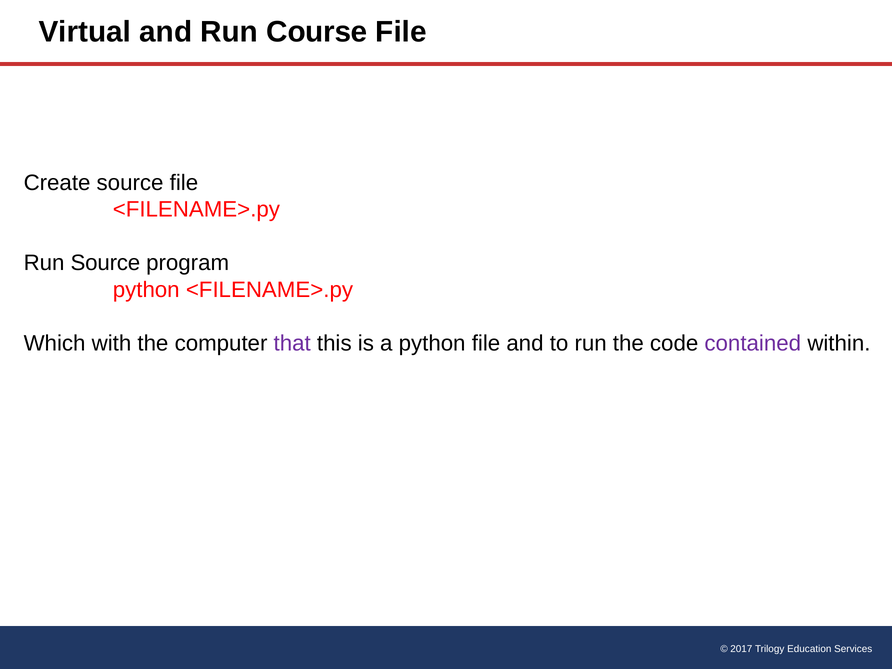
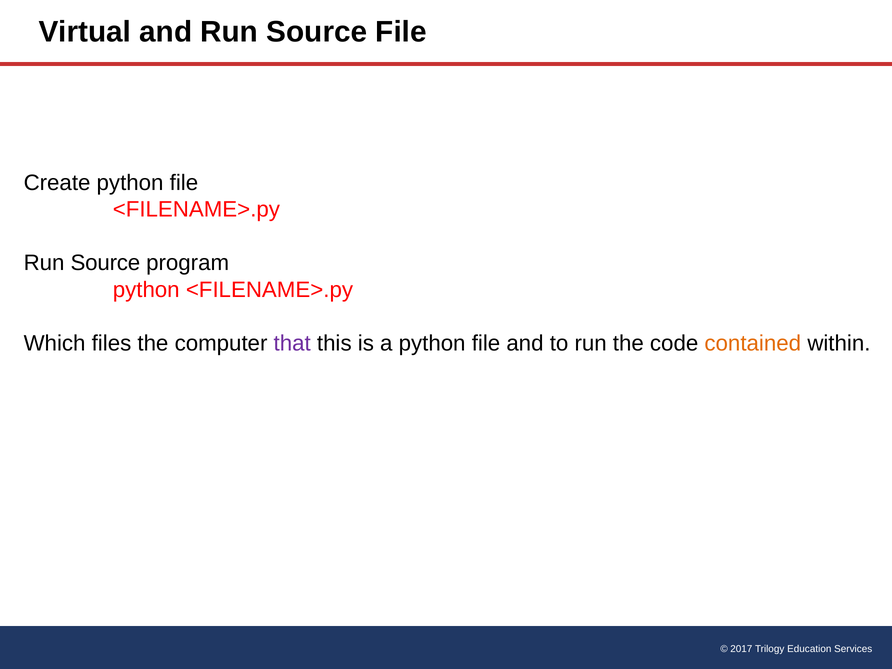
and Run Course: Course -> Source (317, 32)
Create source: source -> python (130, 183)
with: with -> files (111, 343)
contained colour: purple -> orange (753, 343)
